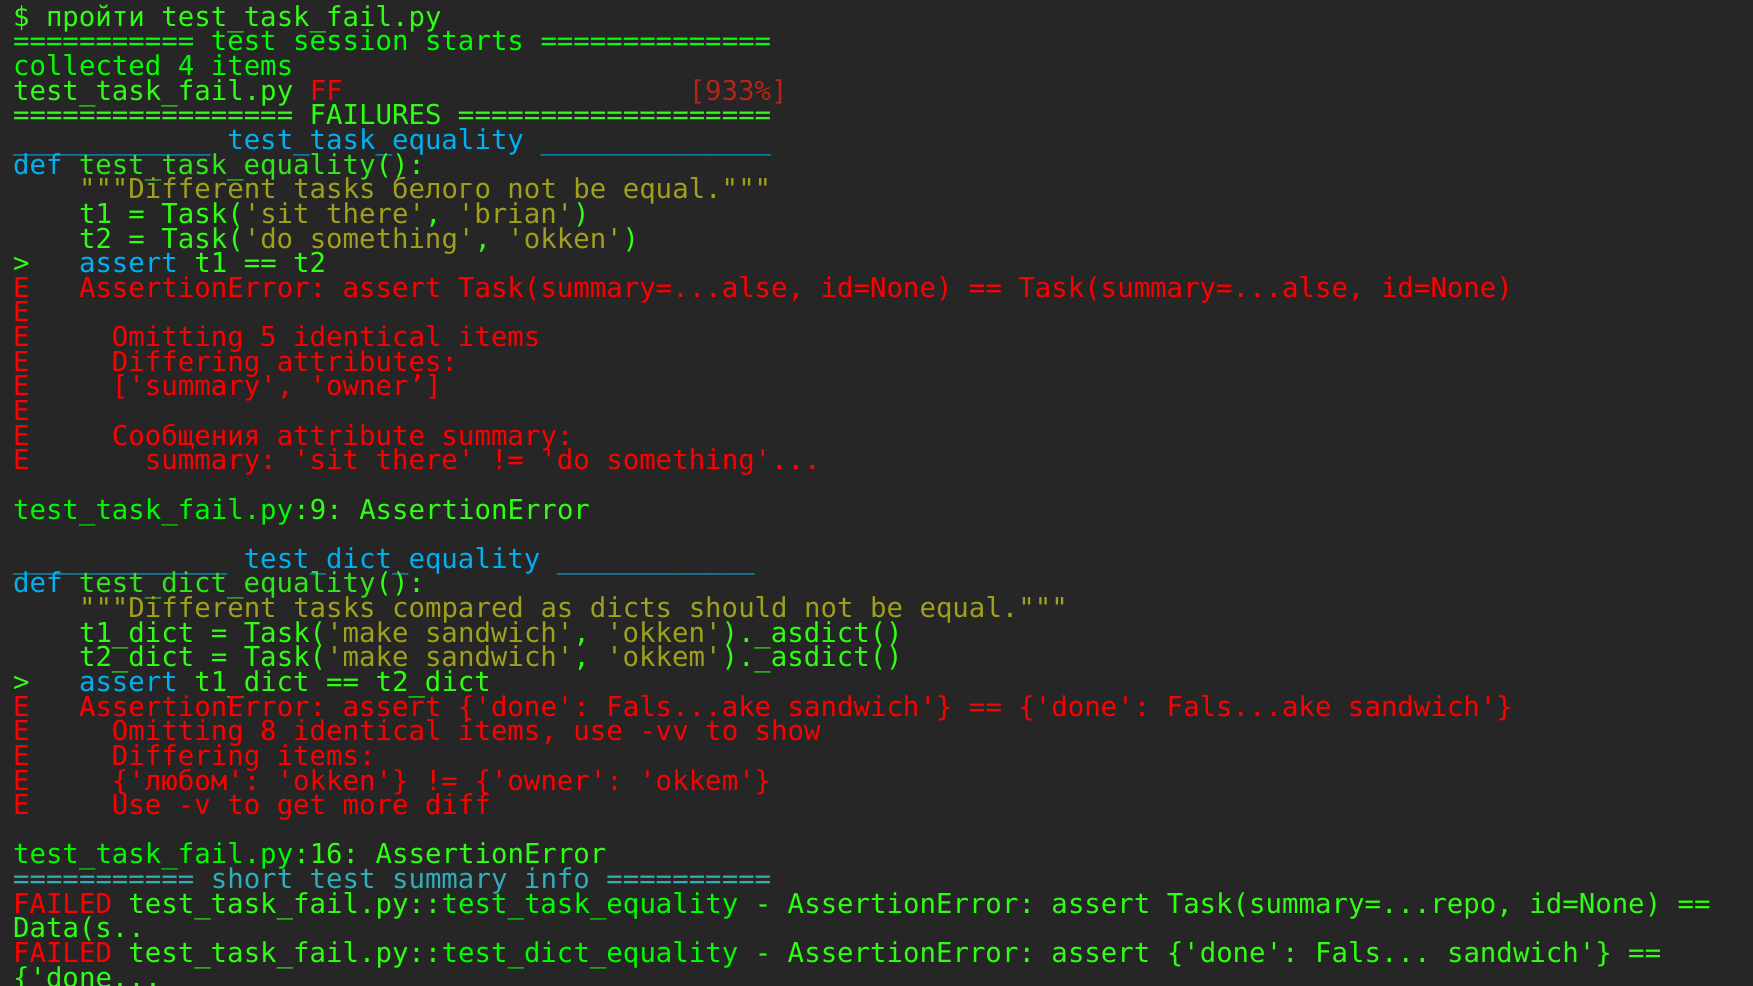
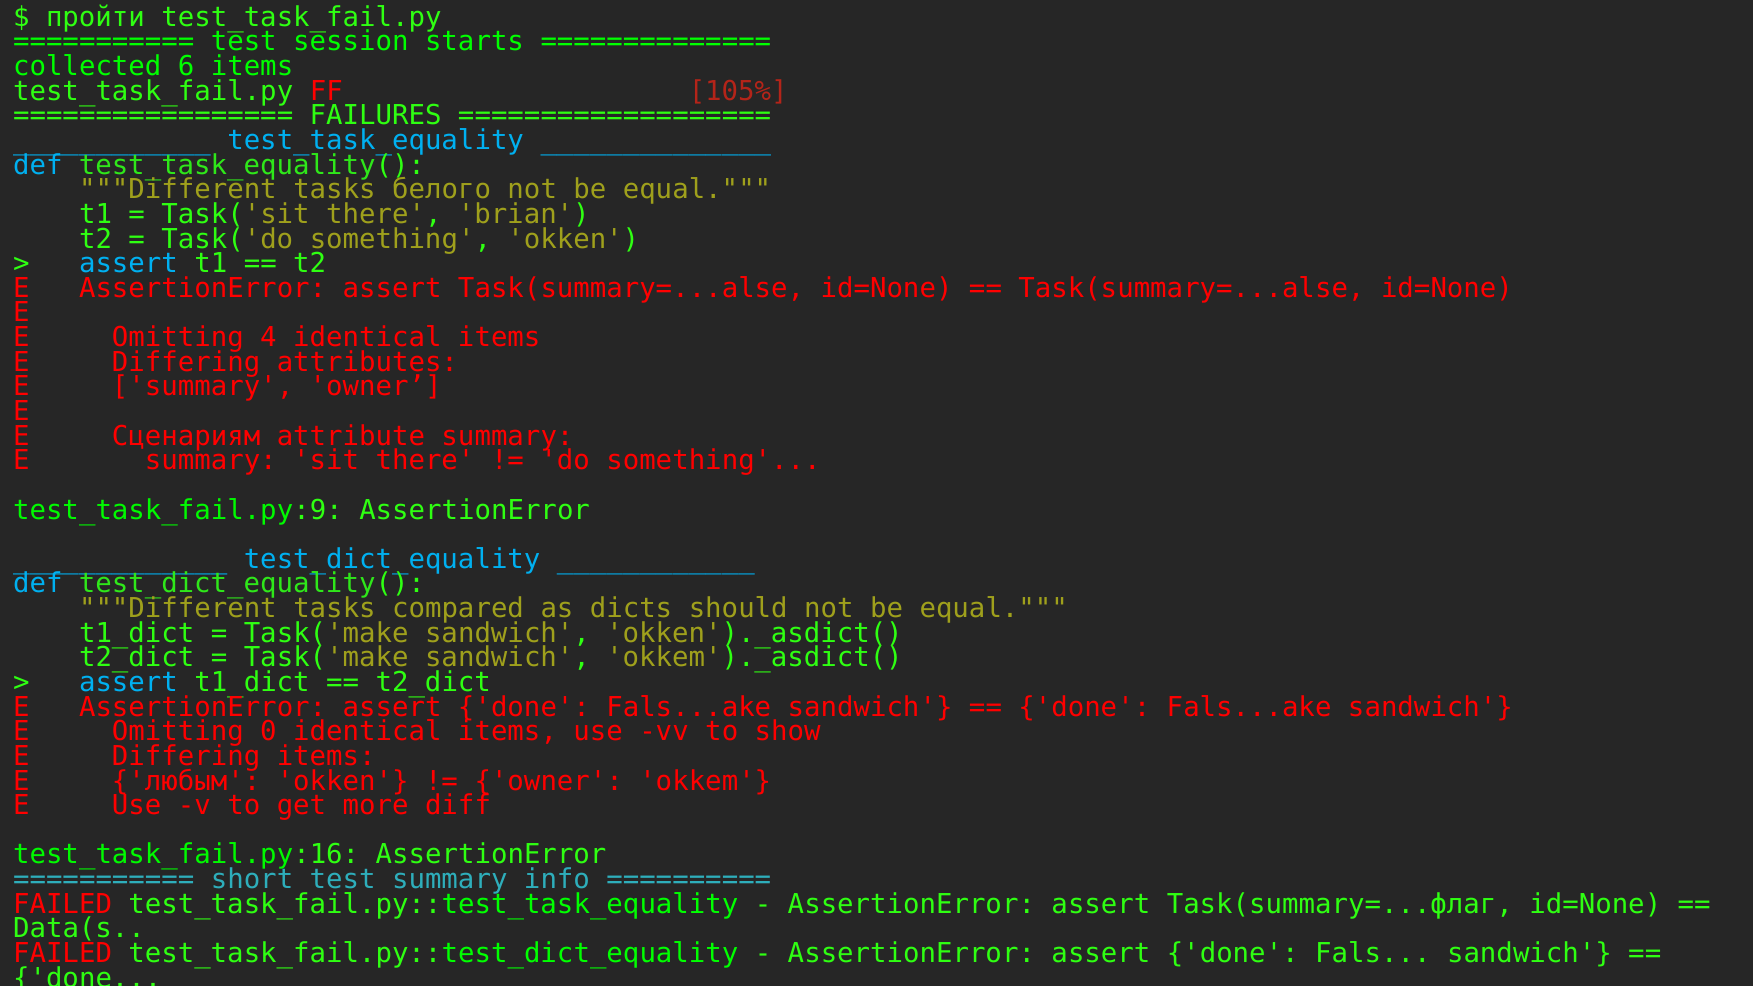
4: 4 -> 6 (186, 67)
933%: 933% -> 105% (738, 91)
5: 5 -> 4 (268, 338)
Сообщения: Сообщения -> Сценариям (186, 436)
8: 8 -> 0 (268, 732)
любом: любом -> любым (186, 781)
Task(summary=...repo: Task(summary=...repo -> Task(summary=...флаг (1340, 904)
